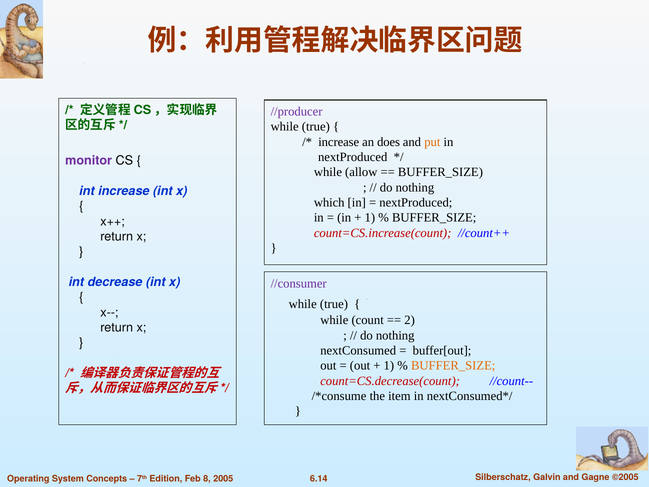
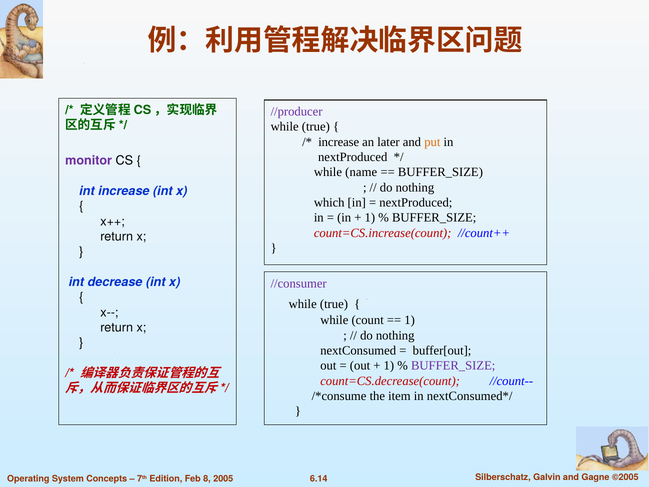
does: does -> later (388, 142)
allow: allow -> name (361, 172)
2: 2 -> 1 (410, 320)
BUFFER_SIZE colour: orange -> purple (453, 366)
